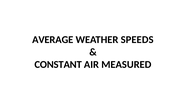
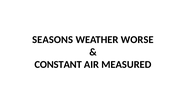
AVERAGE: AVERAGE -> SEASONS (53, 40)
SPEEDS: SPEEDS -> WORSE (137, 40)
